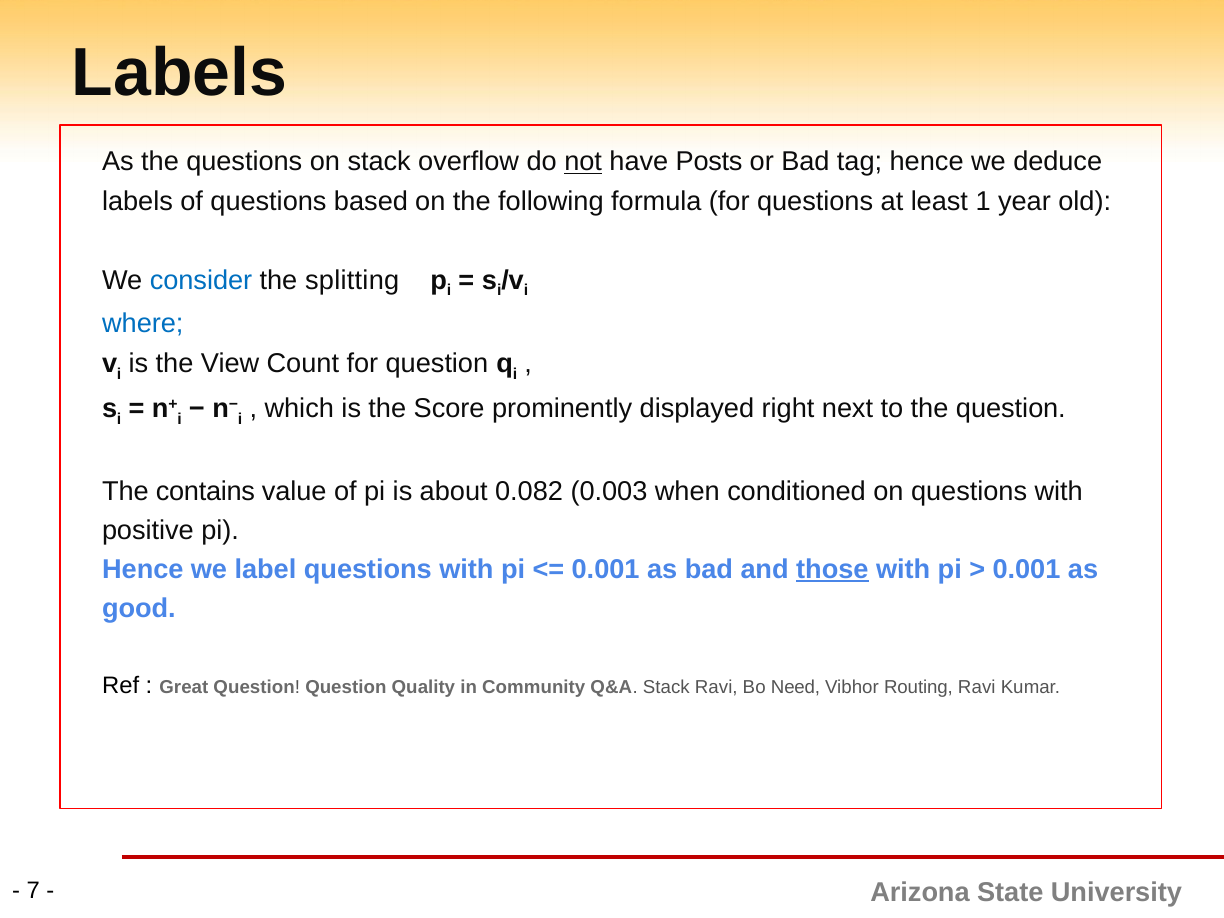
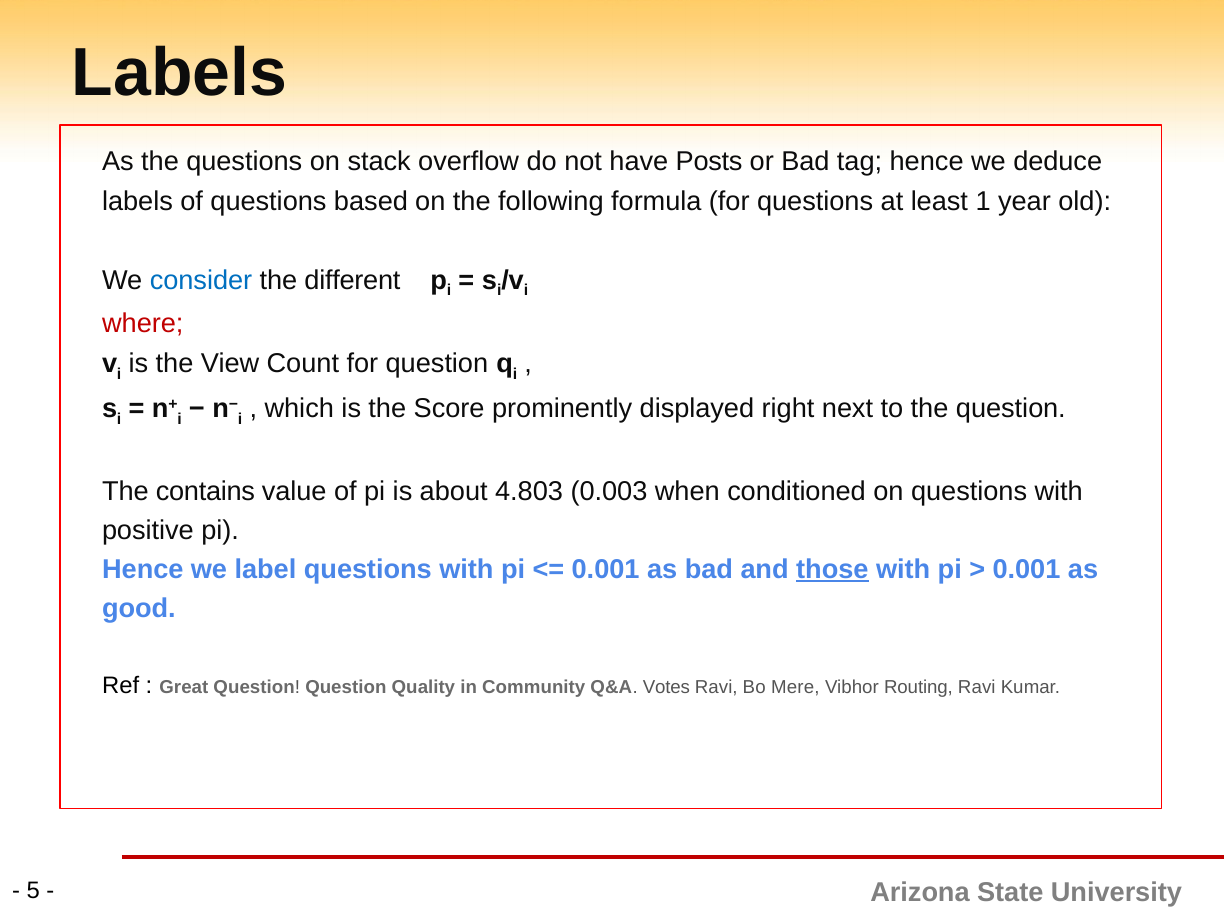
not underline: present -> none (583, 162)
splitting: splitting -> different (352, 280)
where colour: blue -> red (143, 324)
0.082: 0.082 -> 4.803 (529, 491)
Q&A Stack: Stack -> Votes (666, 688)
Need: Need -> Mere (795, 688)
7: 7 -> 5 (33, 890)
